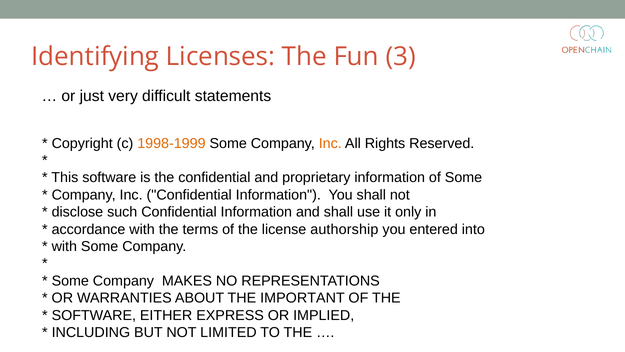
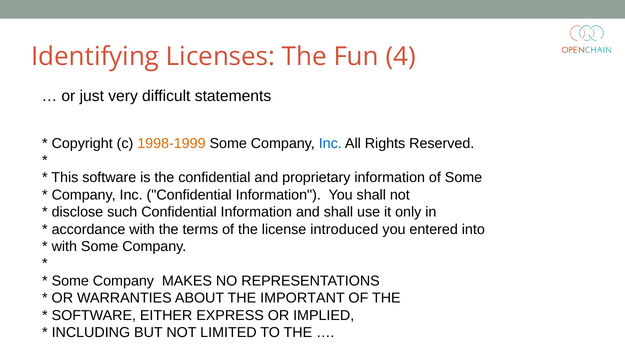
3: 3 -> 4 (401, 56)
Inc colour: orange -> blue (330, 143)
authorship: authorship -> introduced (344, 229)
